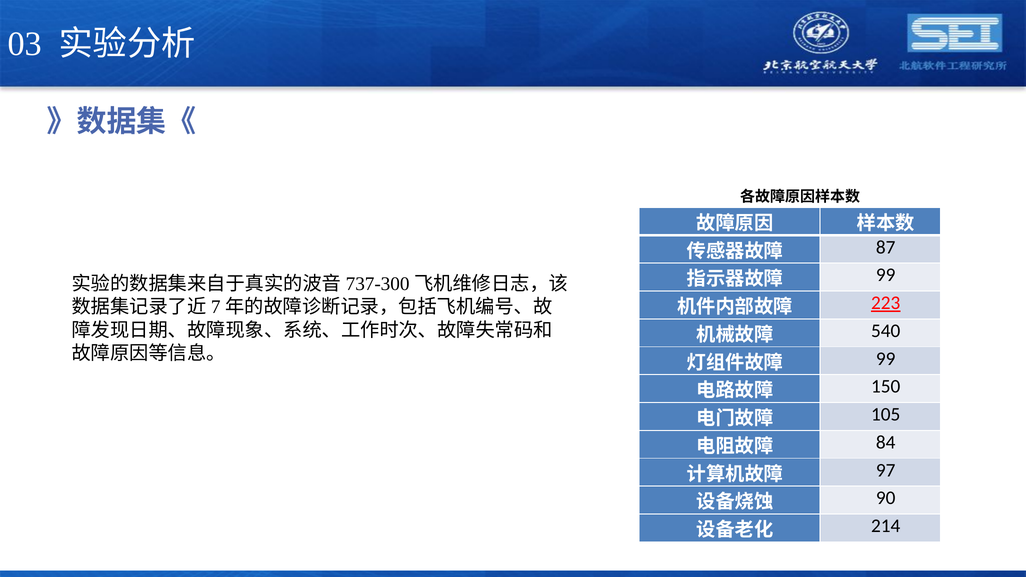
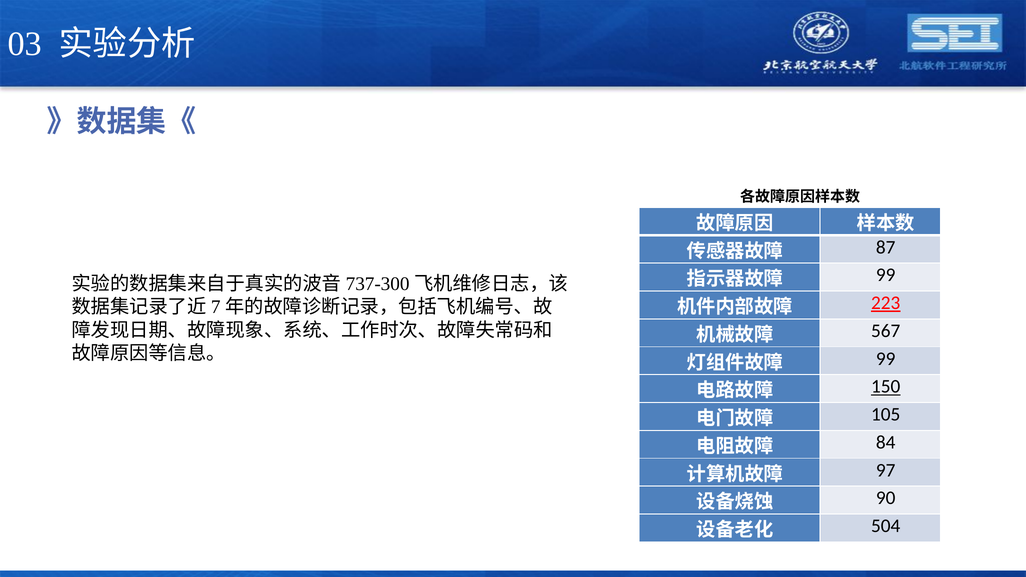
540: 540 -> 567 (886, 331)
150 underline: none -> present (886, 387)
214: 214 -> 504 (886, 526)
